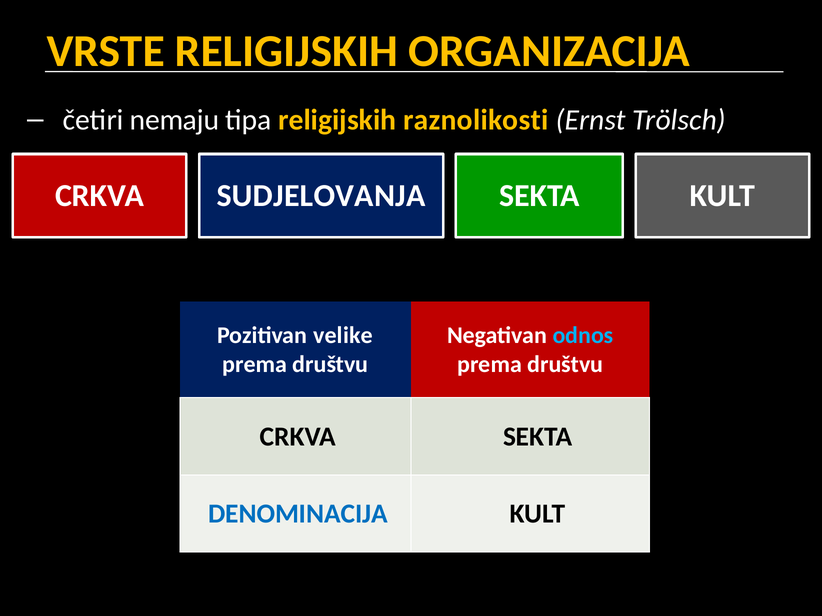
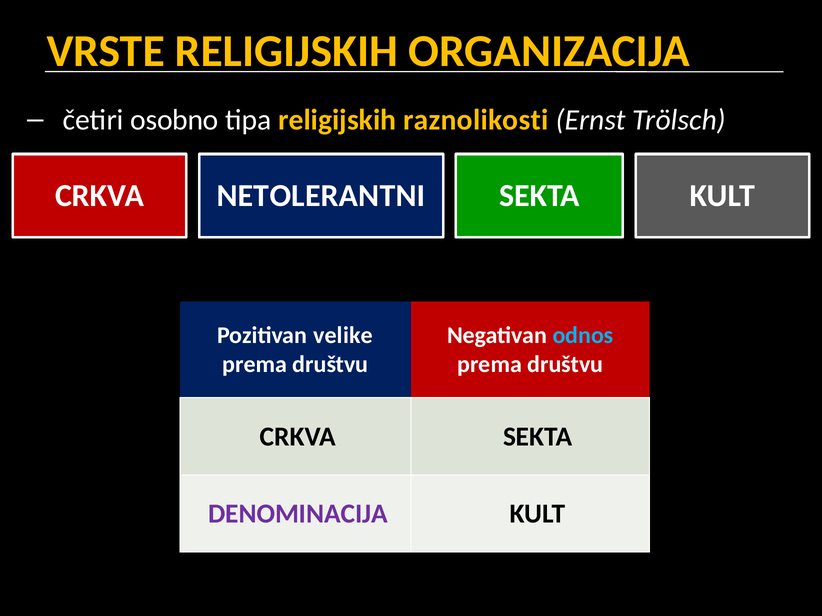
nemaju: nemaju -> osobno (174, 120)
SUDJELOVANJA: SUDJELOVANJA -> NETOLERANTNI (321, 196)
DENOMINACIJA colour: blue -> purple (298, 514)
